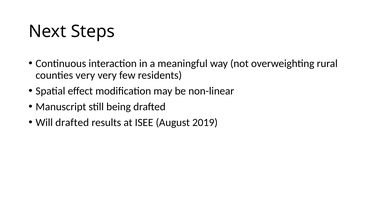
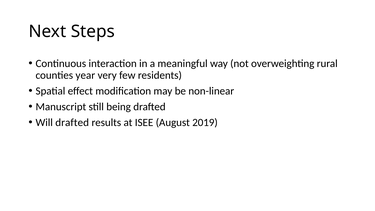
counties very: very -> year (85, 75)
